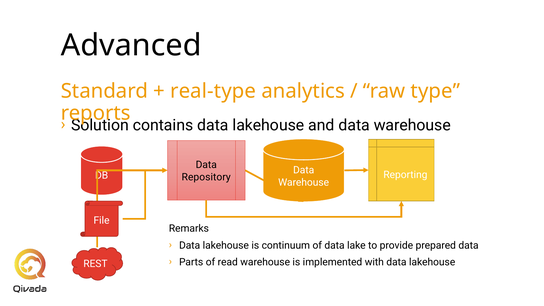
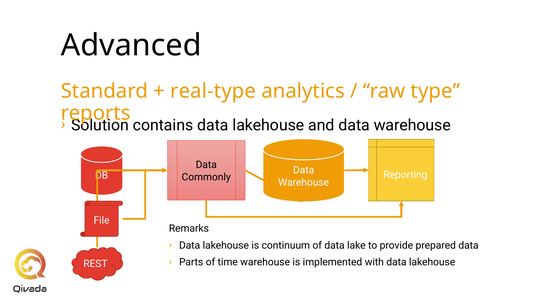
Repository: Repository -> Commonly (206, 177)
read: read -> time (228, 262)
